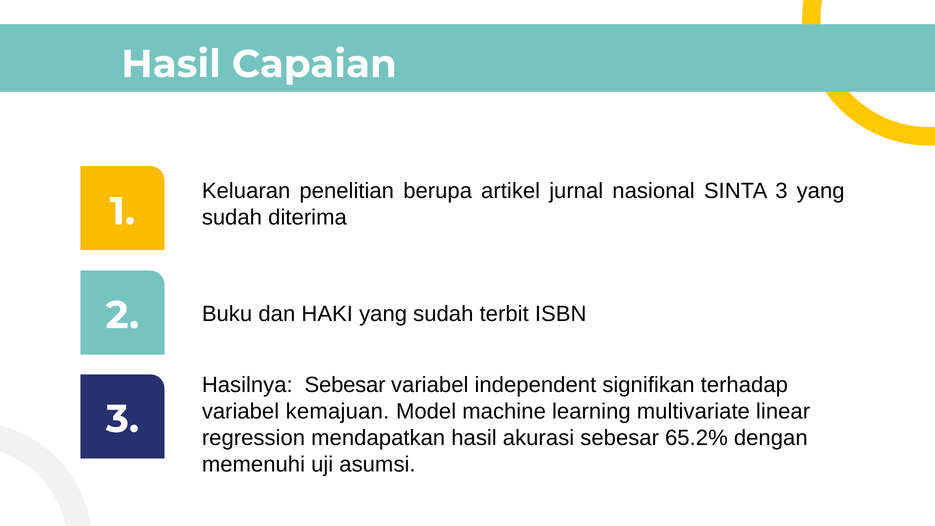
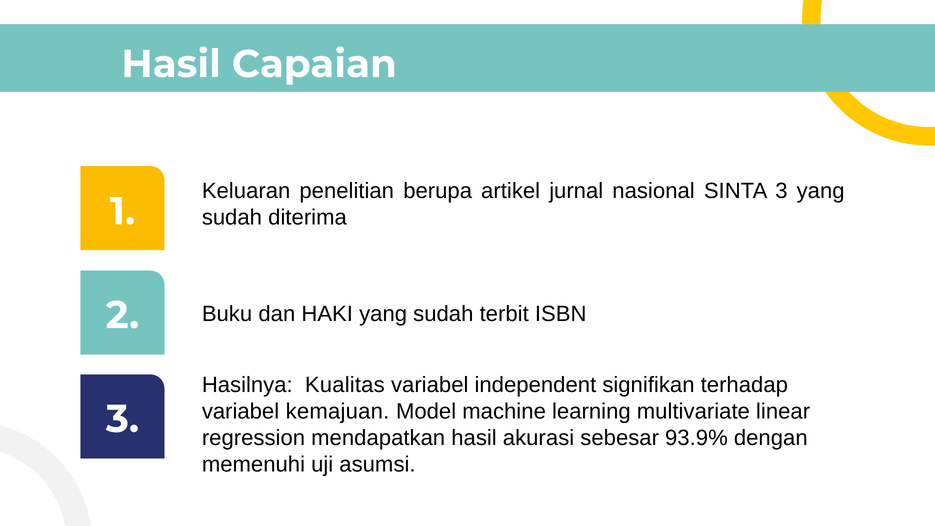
Hasilnya Sebesar: Sebesar -> Kualitas (345, 385)
65.2%: 65.2% -> 93.9% (696, 438)
